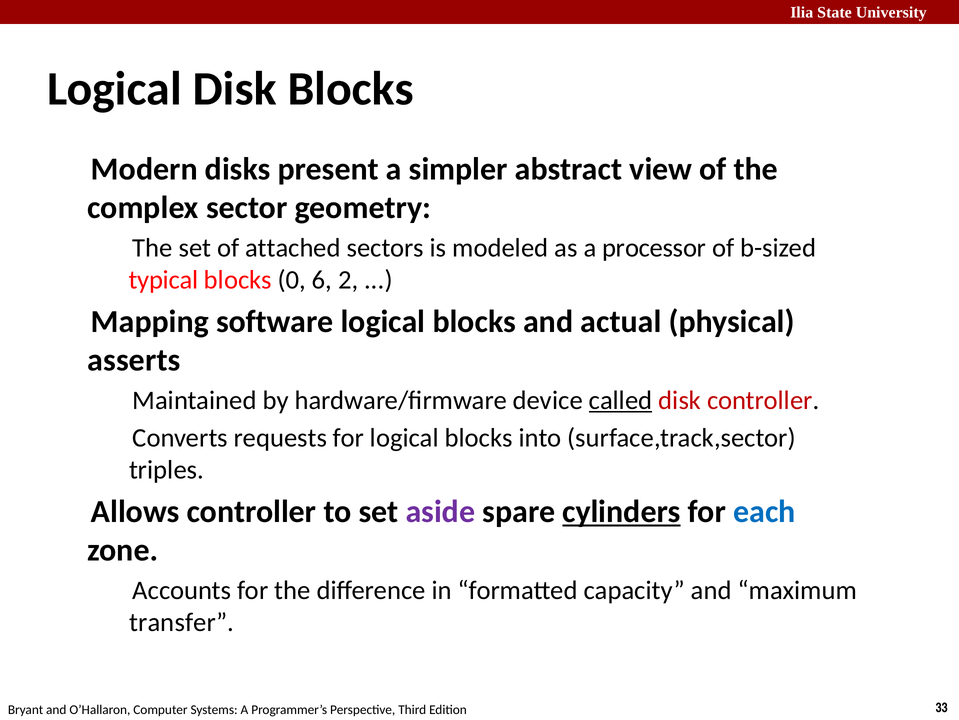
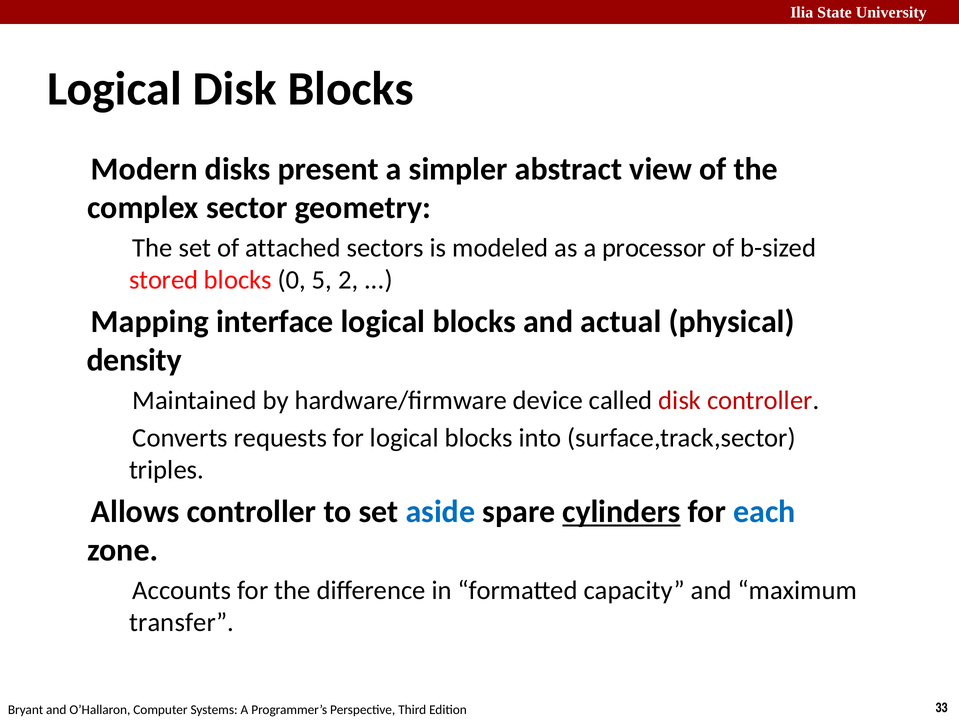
typical: typical -> stored (164, 280)
6: 6 -> 5 (322, 280)
software: software -> interface (275, 321)
asserts: asserts -> density (134, 360)
called underline: present -> none (621, 400)
aside colour: purple -> blue (440, 511)
